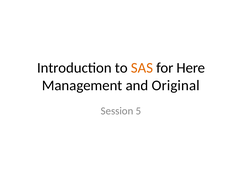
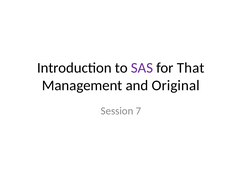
SAS colour: orange -> purple (142, 68)
Here: Here -> That (191, 68)
5: 5 -> 7 (138, 111)
